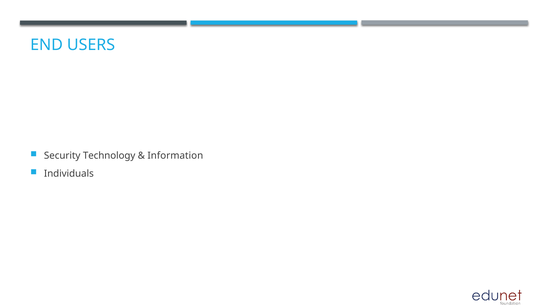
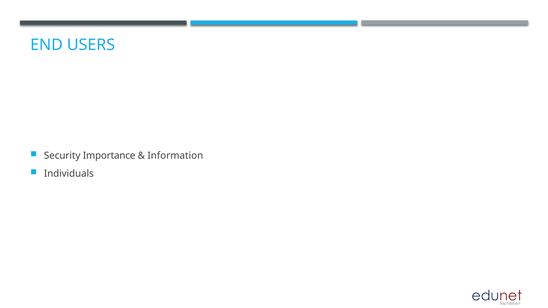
Technology: Technology -> Importance (109, 156)
